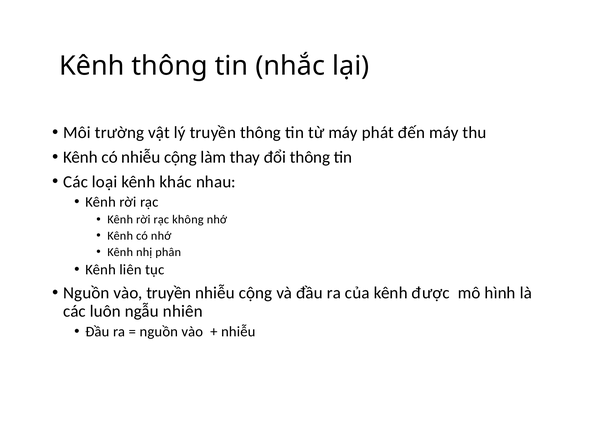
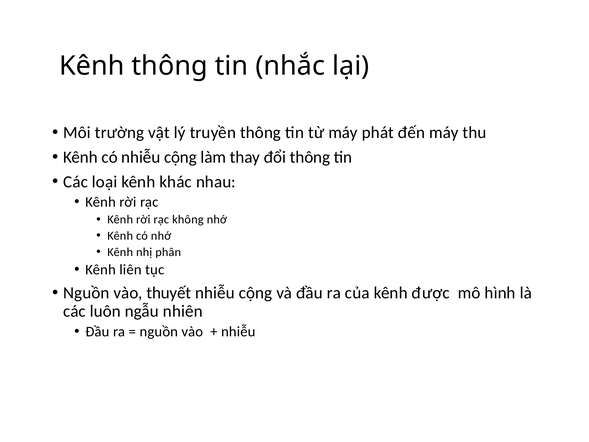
vào truyền: truyền -> thuyết (169, 293)
